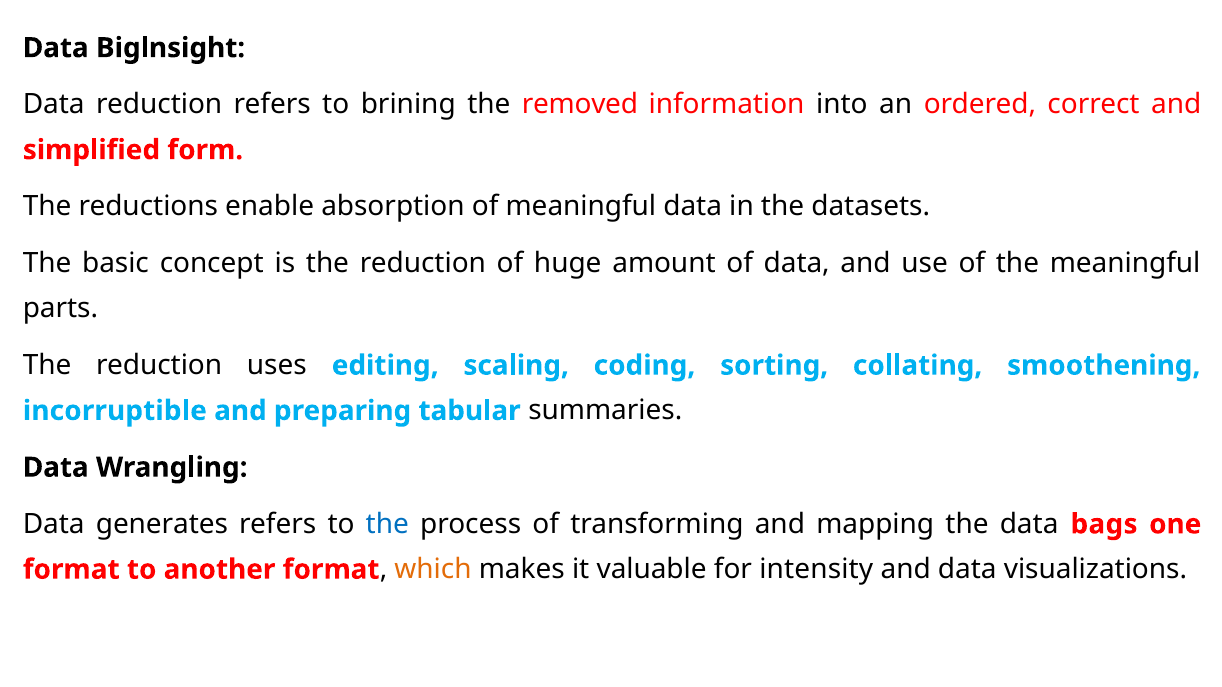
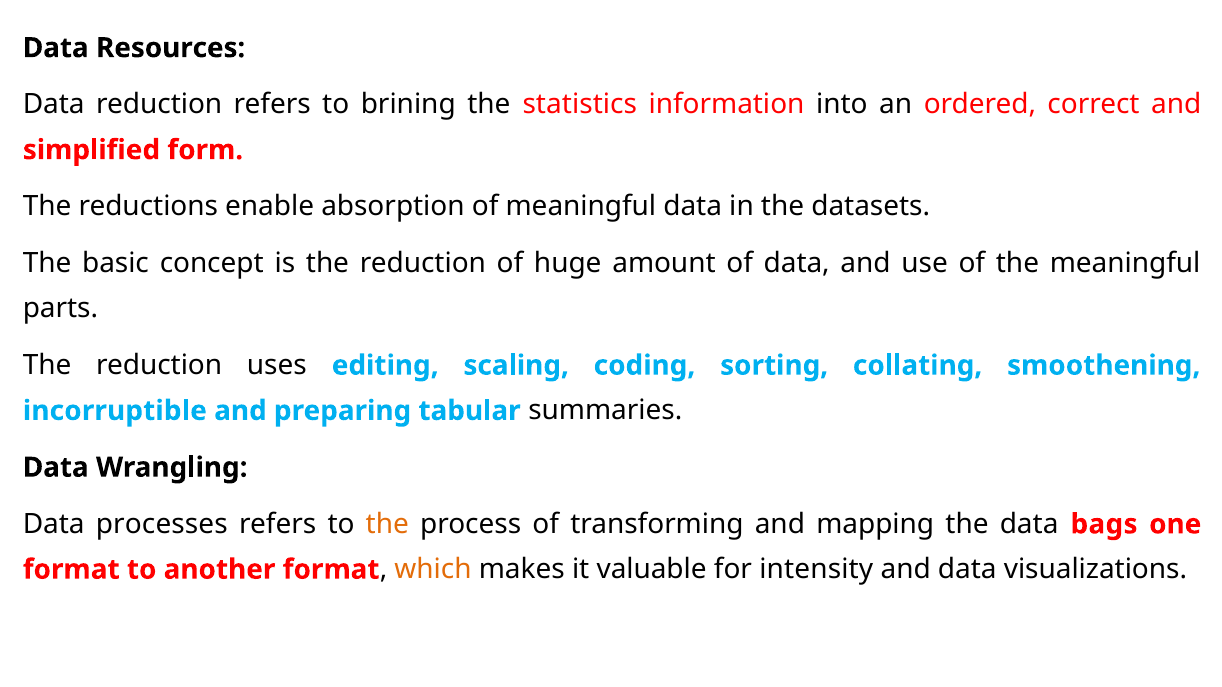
Biglnsight: Biglnsight -> Resources (171, 48)
removed: removed -> statistics (580, 105)
generates: generates -> processes (162, 524)
the colour: blue -> orange (387, 524)
